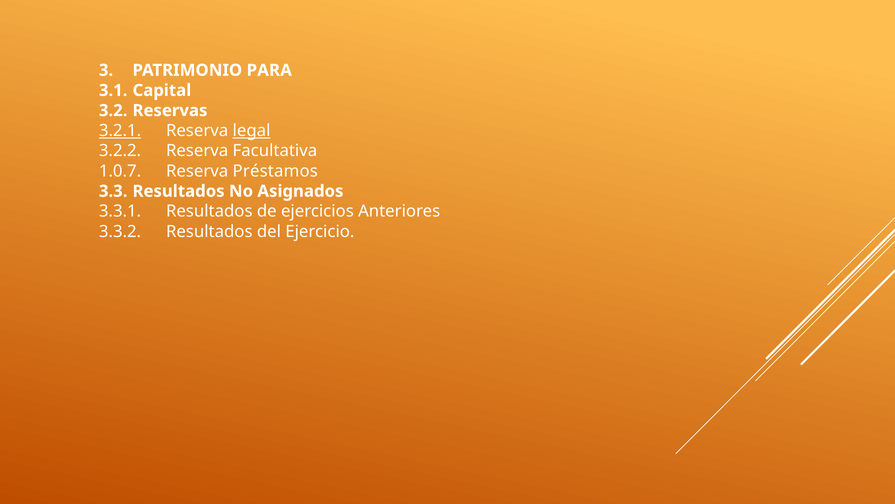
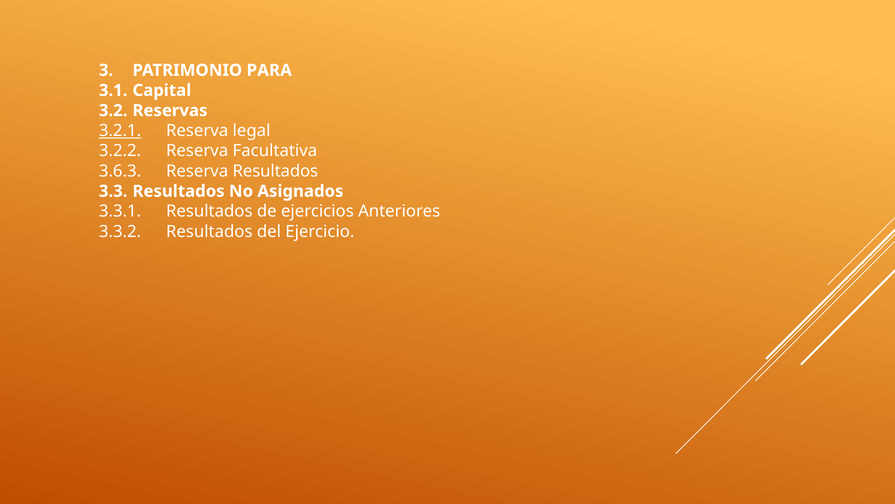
legal underline: present -> none (252, 131)
1.0.7: 1.0.7 -> 3.6.3 (120, 171)
Reserva Préstamos: Préstamos -> Resultados (275, 171)
